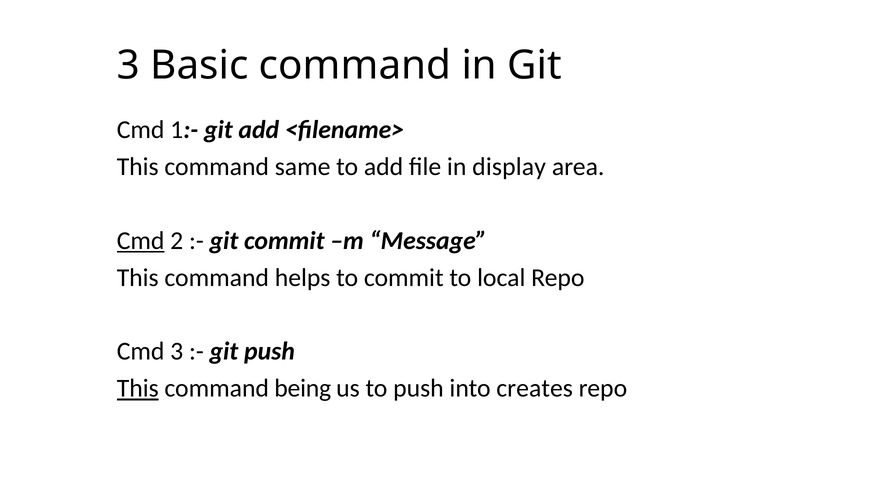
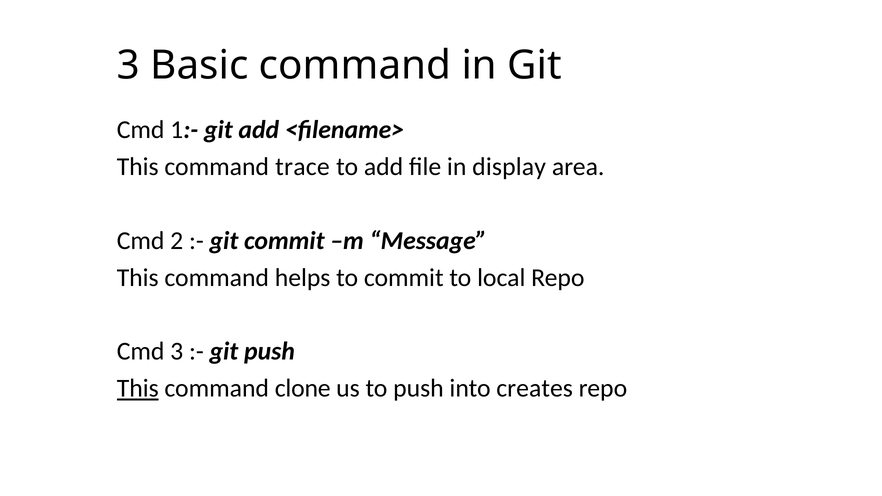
same: same -> trace (303, 167)
Cmd underline: present -> none (141, 241)
being: being -> clone (303, 389)
